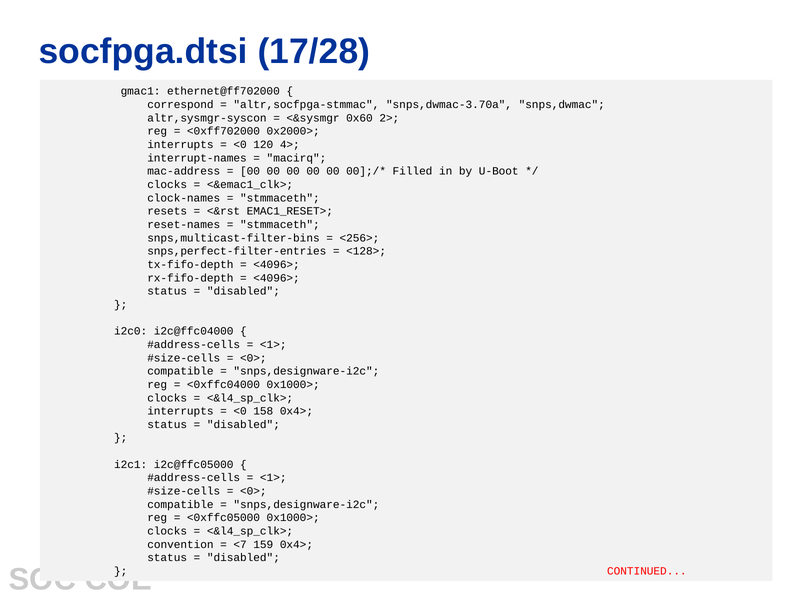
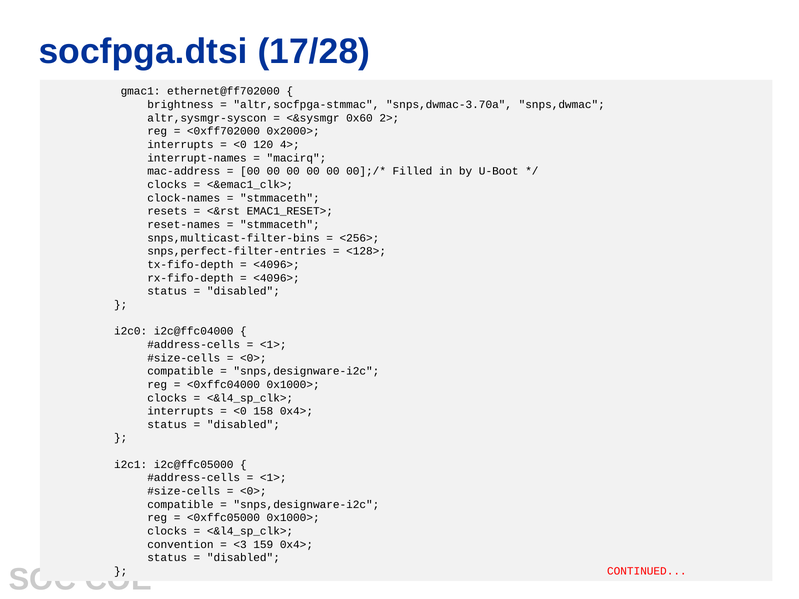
correspond: correspond -> brightness (180, 105)
<7: <7 -> <3 (240, 545)
